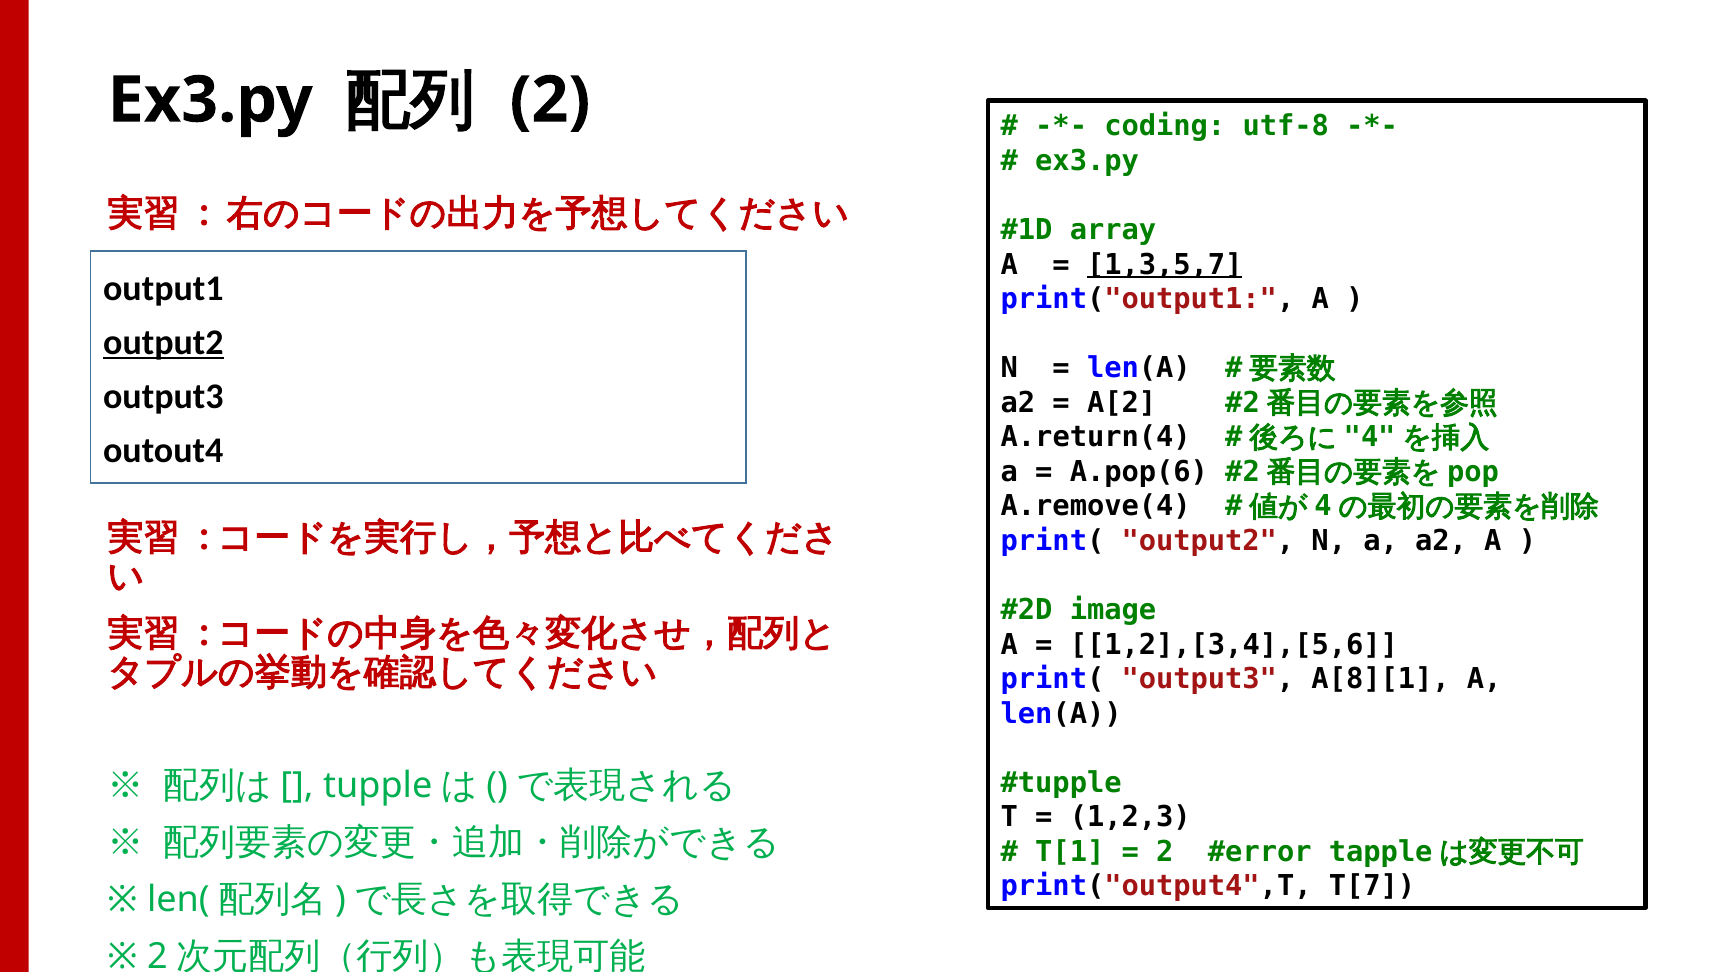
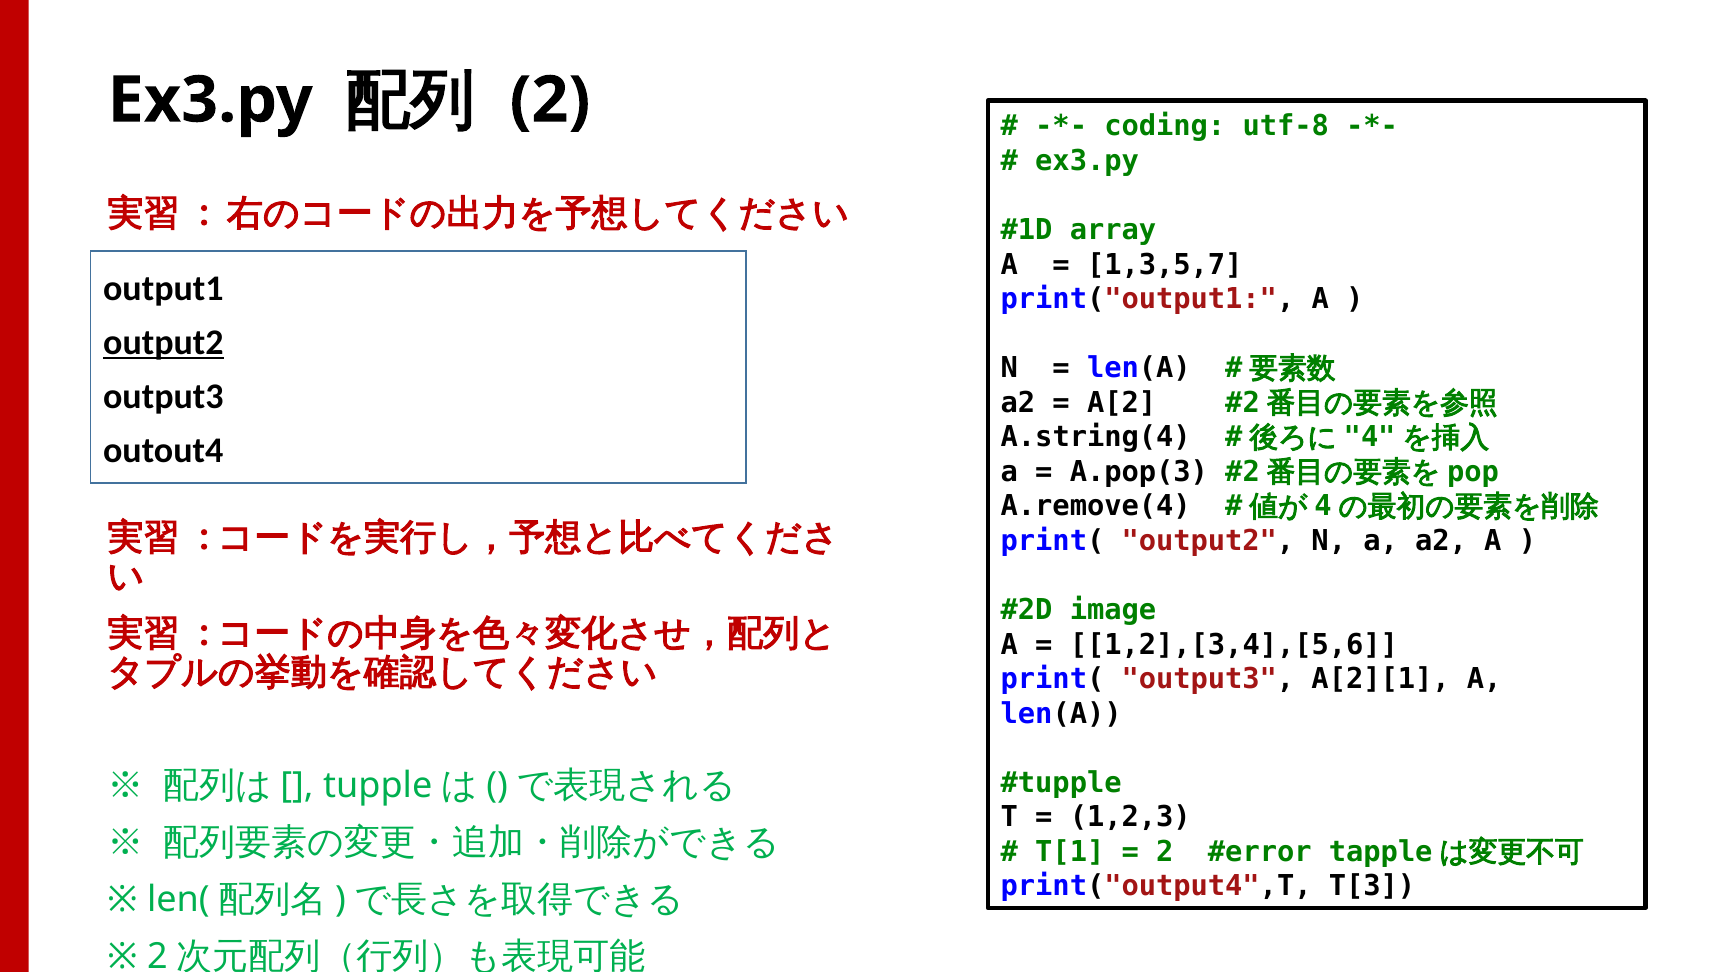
1,3,5,7 underline: present -> none (1165, 264)
A.return(4: A.return(4 -> A.string(4 (1096, 437)
A.pop(6: A.pop(6 -> A.pop(3 (1139, 472)
A[8][1: A[8][1 -> A[2][1 (1381, 679)
T[7: T[7 -> T[3 (1372, 886)
